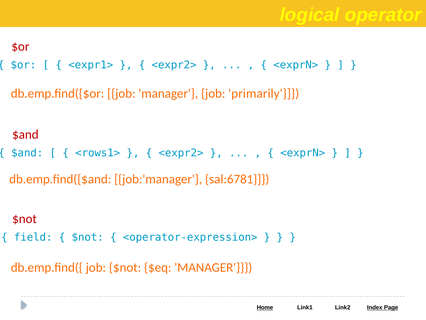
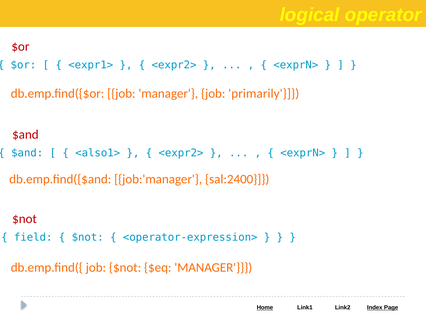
<rows1>: <rows1> -> <also1> (98, 153)
sal:6781: sal:6781 -> sal:2400 (237, 179)
